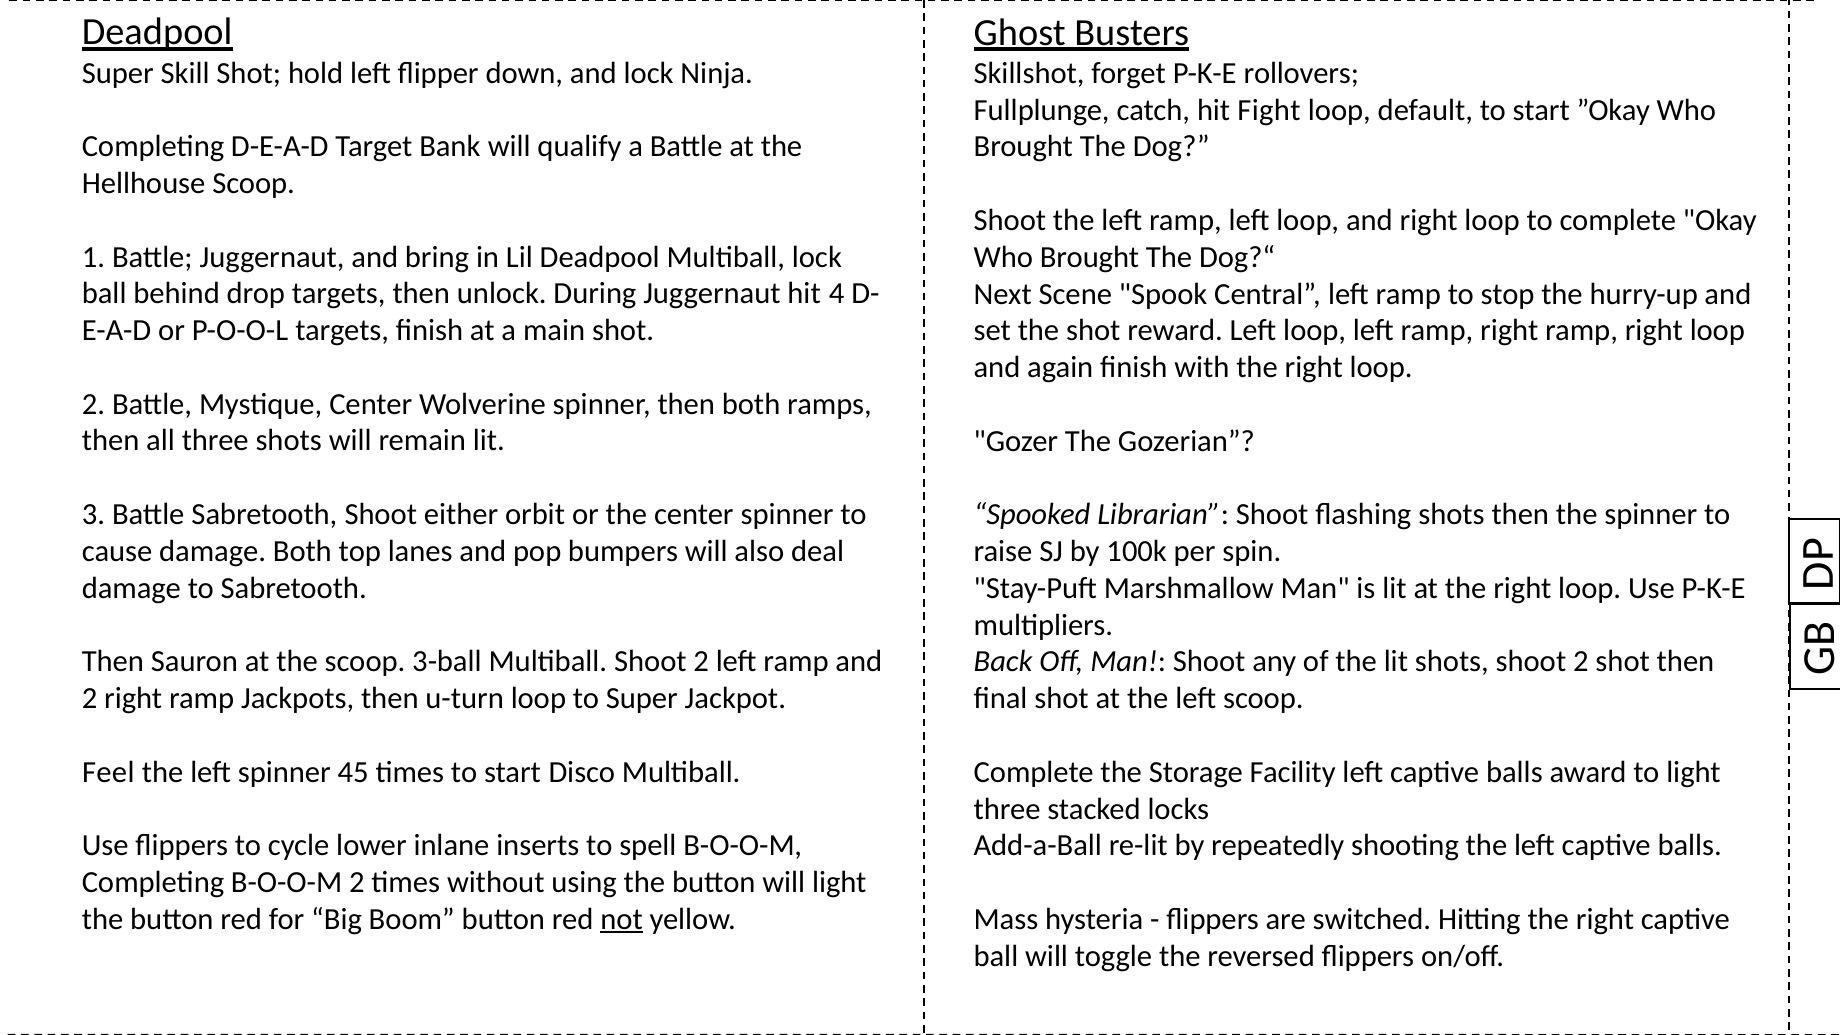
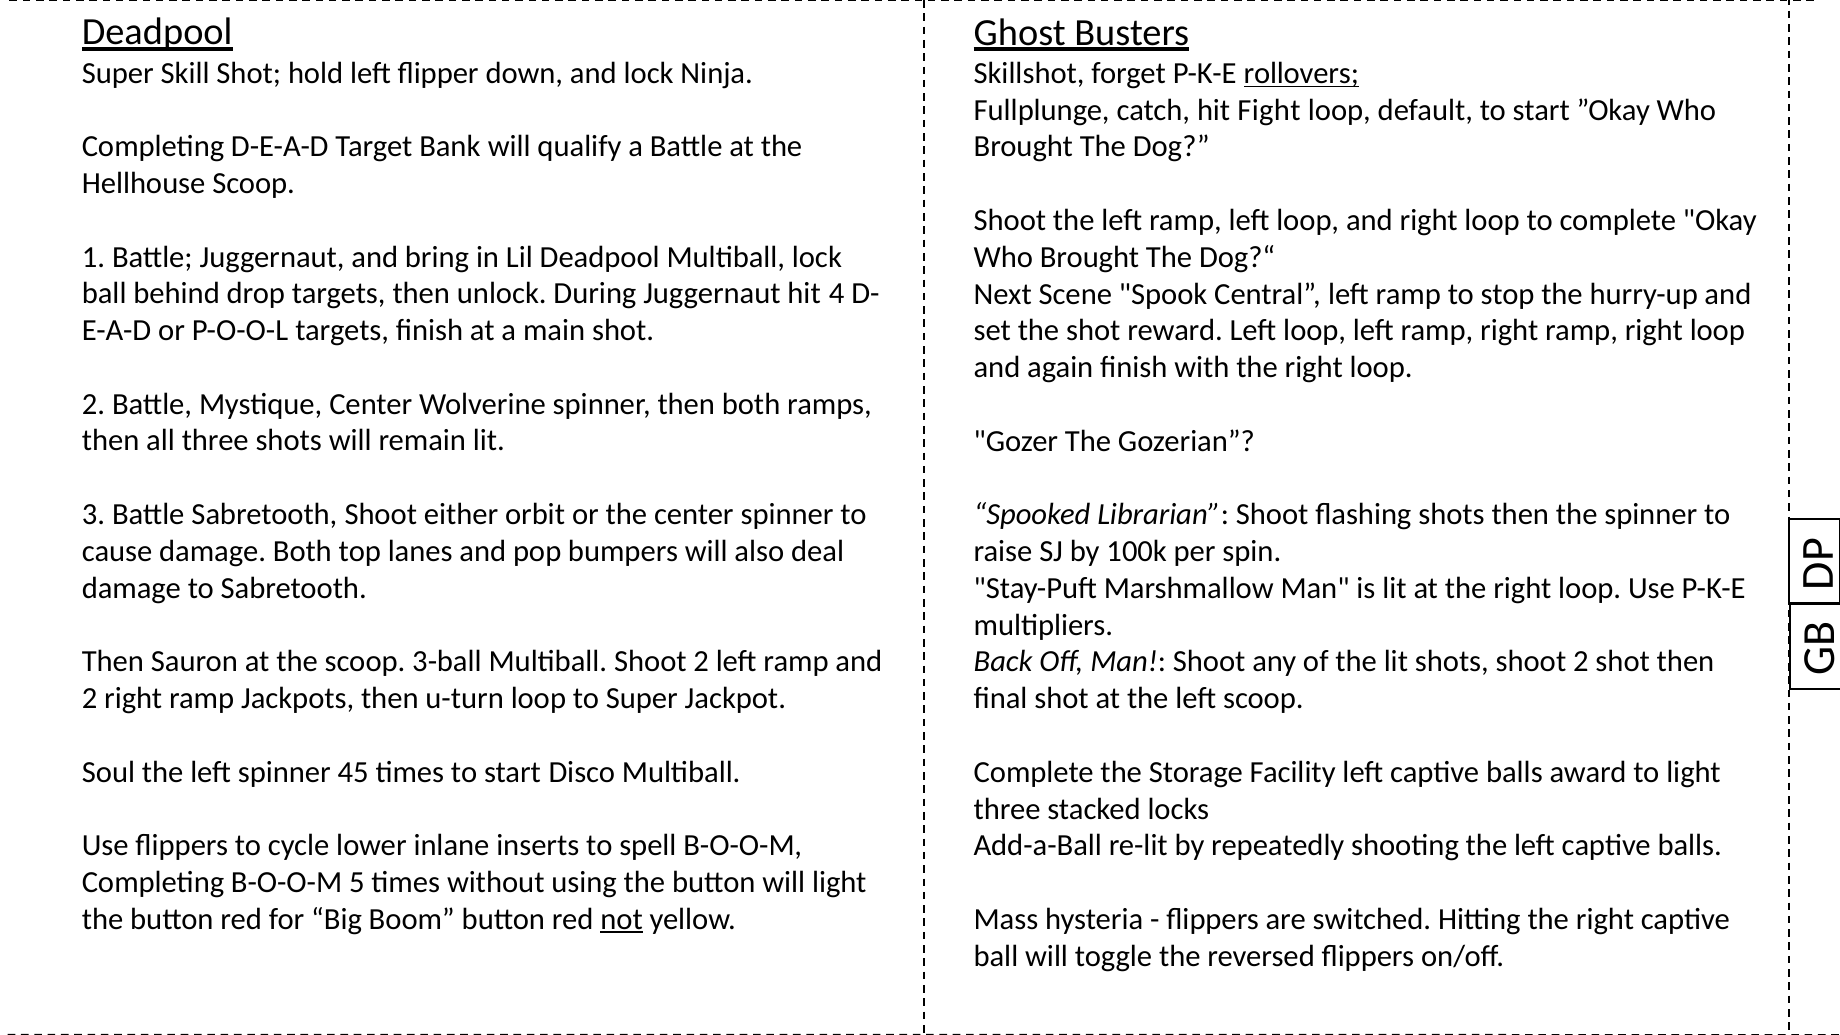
rollovers underline: none -> present (1301, 73)
Feel: Feel -> Soul (108, 772)
B-O-O-M 2: 2 -> 5 (357, 882)
